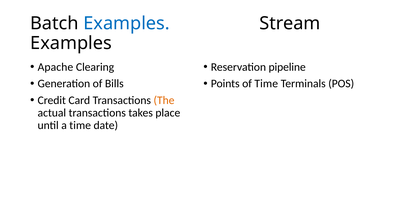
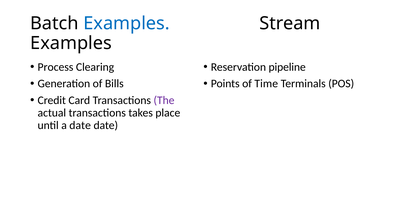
Apache: Apache -> Process (55, 67)
The colour: orange -> purple (164, 100)
a time: time -> date (80, 125)
